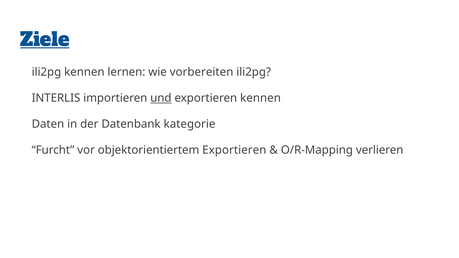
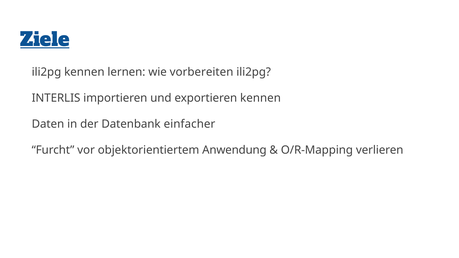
und underline: present -> none (161, 98)
kategorie: kategorie -> einfacher (190, 124)
objektorientiertem Exportieren: Exportieren -> Anwendung (234, 150)
